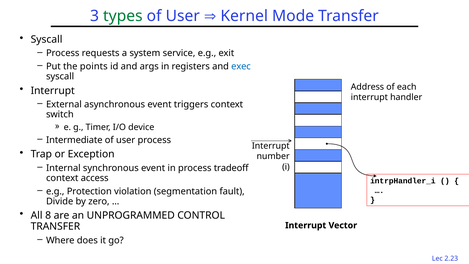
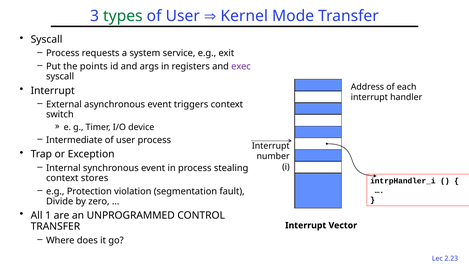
exec colour: blue -> purple (241, 66)
tradeoff: tradeoff -> stealing (231, 168)
access: access -> stores (95, 178)
8: 8 -> 1 (48, 215)
